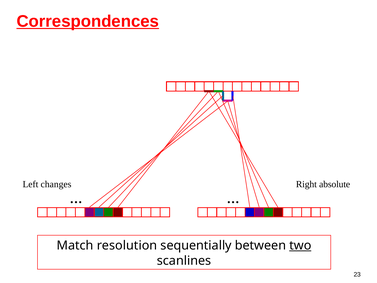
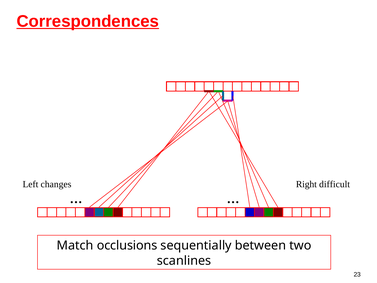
absolute: absolute -> difficult (335, 184)
resolution: resolution -> occlusions (127, 245)
two underline: present -> none (300, 245)
